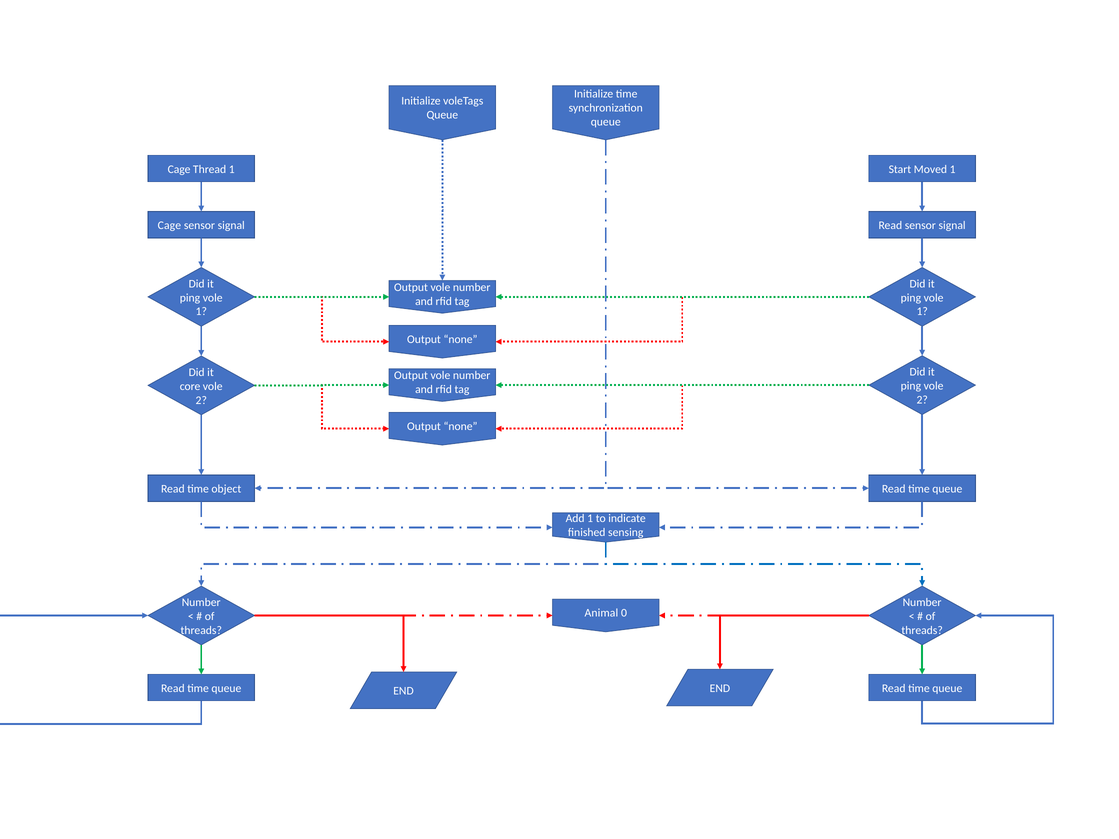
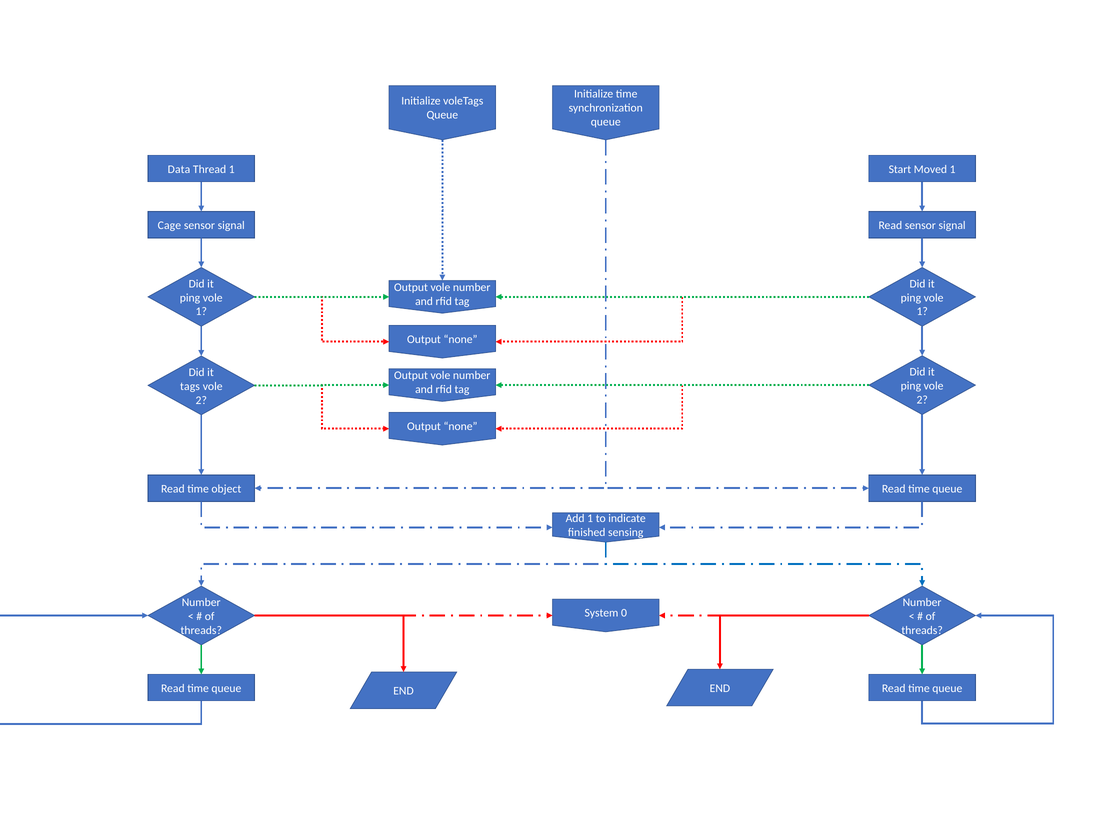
Cage: Cage -> Data (179, 169)
core: core -> tags (190, 386)
Animal: Animal -> System (601, 613)
